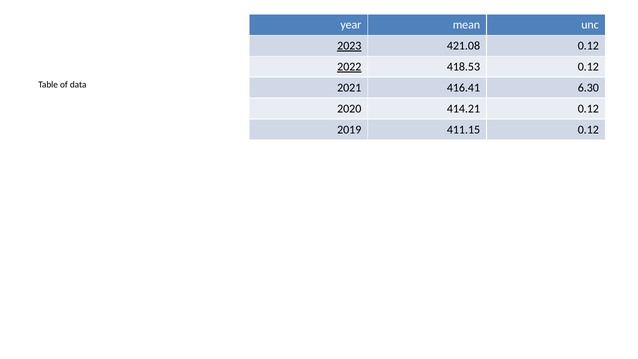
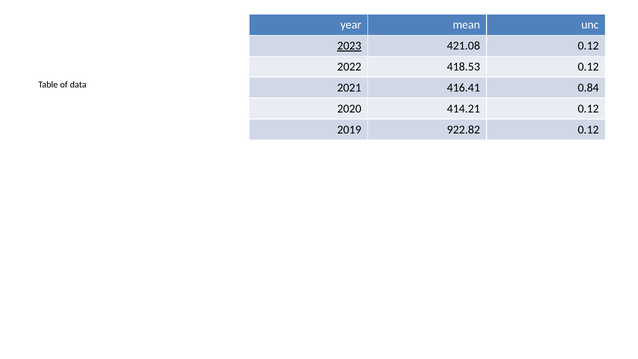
2022 underline: present -> none (349, 67)
6.30: 6.30 -> 0.84 (588, 88)
411.15: 411.15 -> 922.82 (464, 130)
